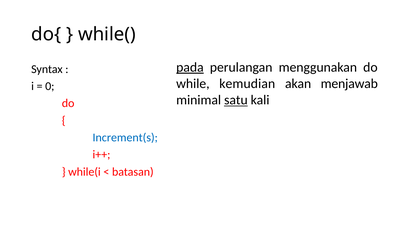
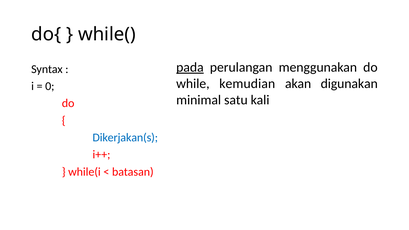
menjawab: menjawab -> digunakan (349, 84)
satu underline: present -> none (236, 100)
Increment(s: Increment(s -> Dikerjakan(s (125, 138)
